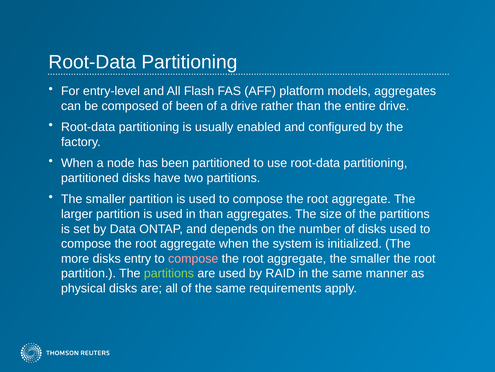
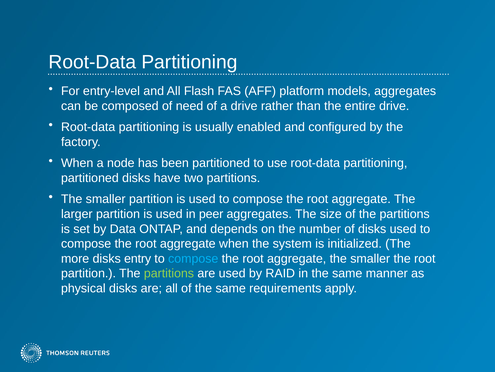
of been: been -> need (190, 106)
in than: than -> peer (211, 214)
compose colour: pink -> light blue (193, 258)
